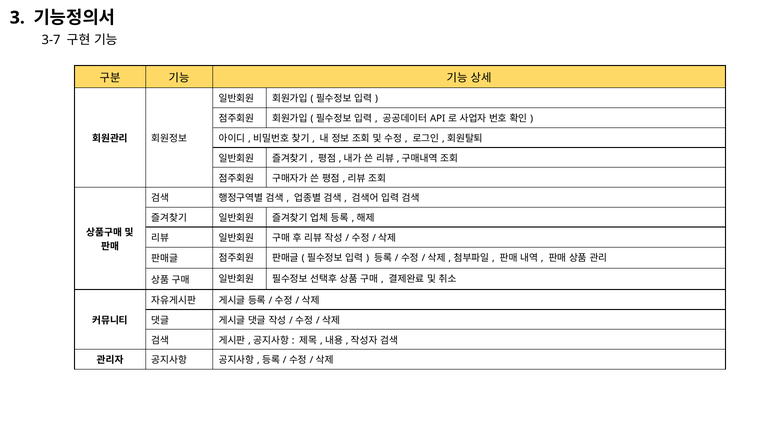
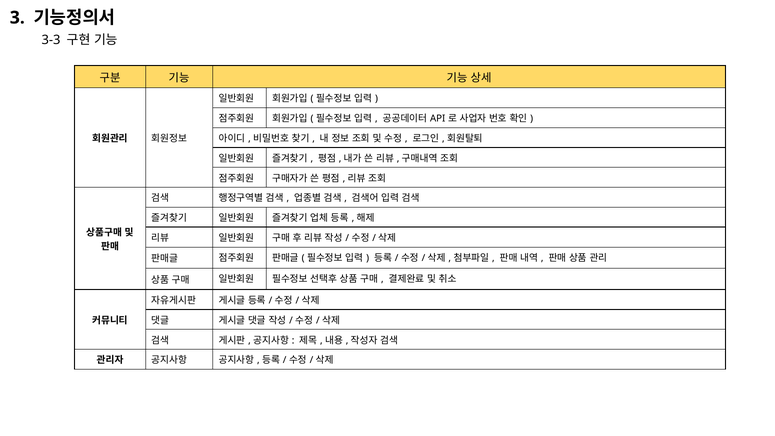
3-7: 3-7 -> 3-3 (51, 40)
